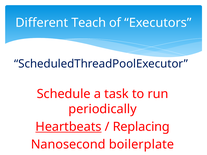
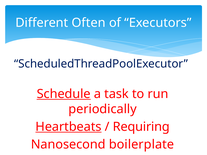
Teach: Teach -> Often (89, 23)
Schedule underline: none -> present (64, 94)
Replacing: Replacing -> Requiring (141, 127)
